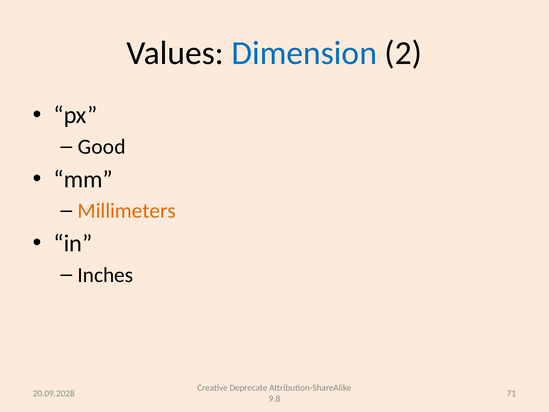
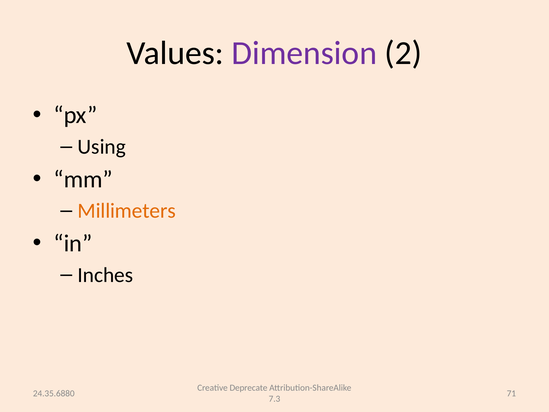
Dimension colour: blue -> purple (304, 53)
Good: Good -> Using (102, 147)
20.09.2028: 20.09.2028 -> 24.35.6880 (54, 393)
9.8: 9.8 -> 7.3 (274, 399)
